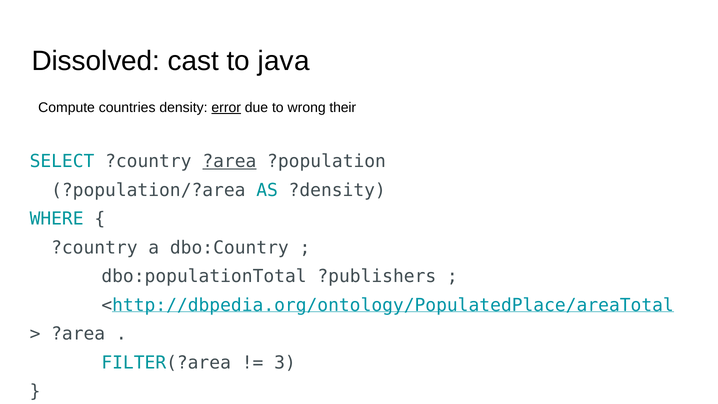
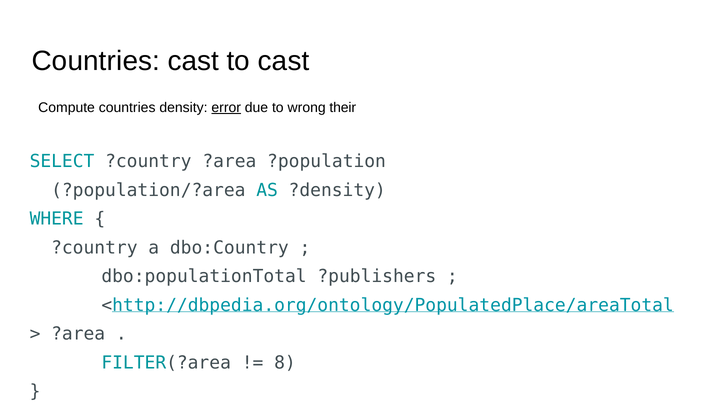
Dissolved: Dissolved -> Countries (96, 61)
to java: java -> cast (284, 61)
?area underline: present -> none (229, 161)
3: 3 -> 8 (285, 363)
